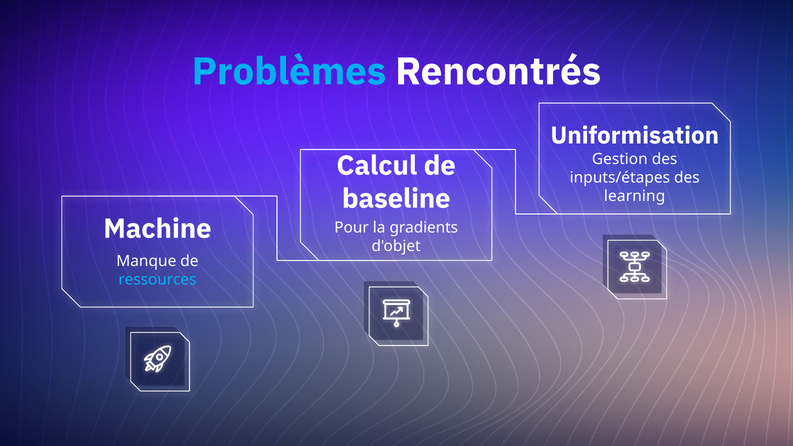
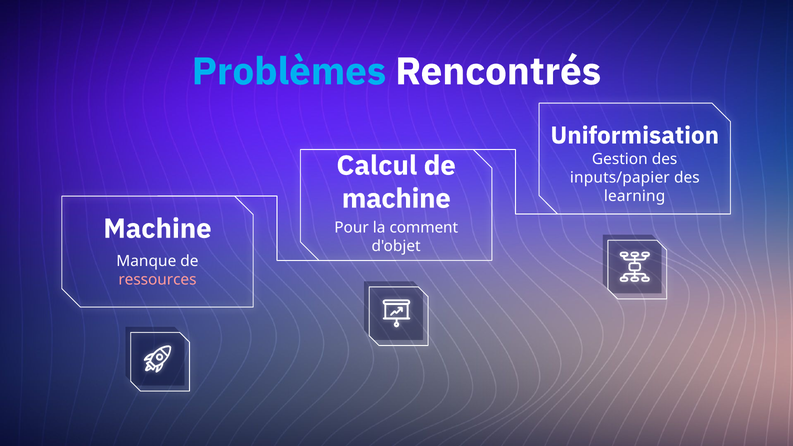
inputs/étapes: inputs/étapes -> inputs/papier (620, 178)
baseline: baseline -> machine (396, 199)
gradients: gradients -> comment (424, 228)
ressources colour: light blue -> pink (157, 280)
